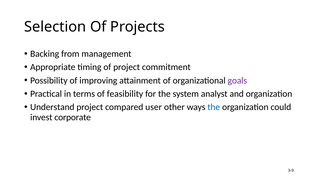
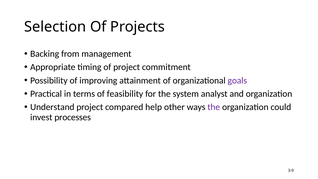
user: user -> help (154, 107)
the colour: blue -> purple (214, 107)
corporate: corporate -> processes (73, 117)
